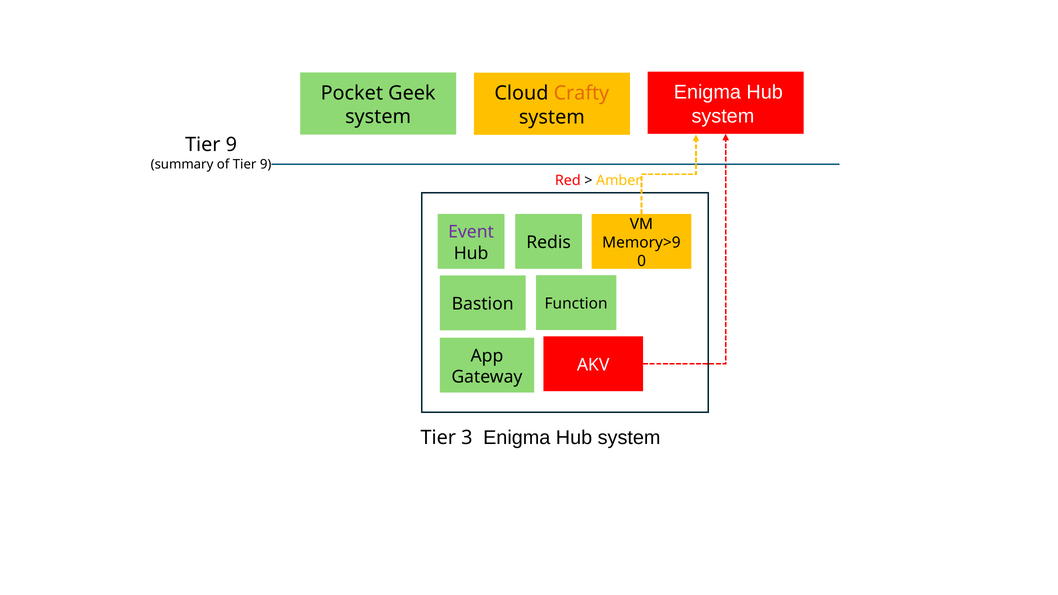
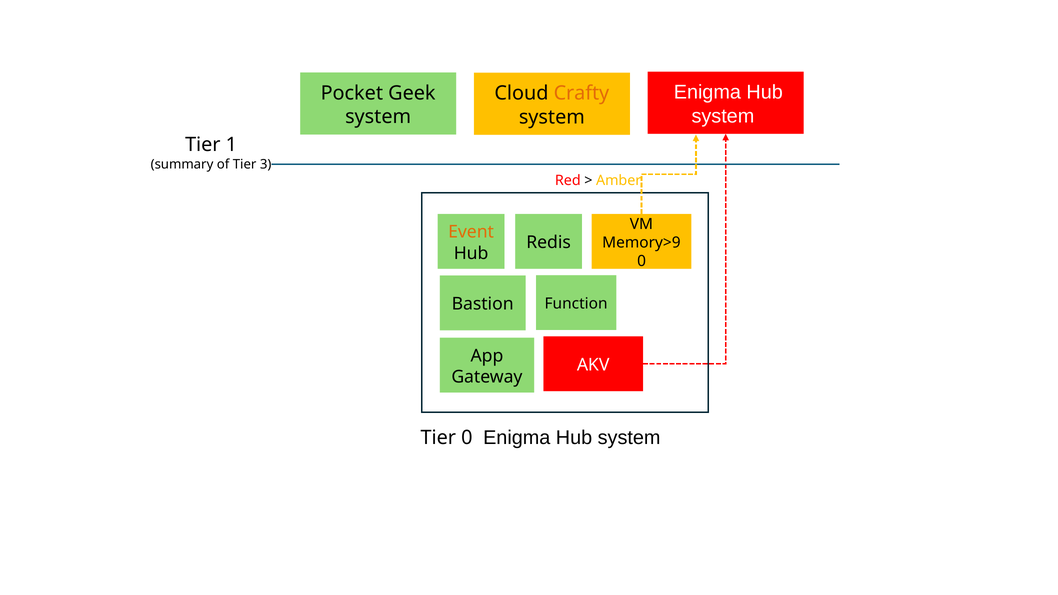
9: 9 -> 1 (231, 145)
of Tier 9: 9 -> 3 (266, 164)
Event colour: purple -> orange (471, 232)
Tier 3: 3 -> 0 (467, 438)
